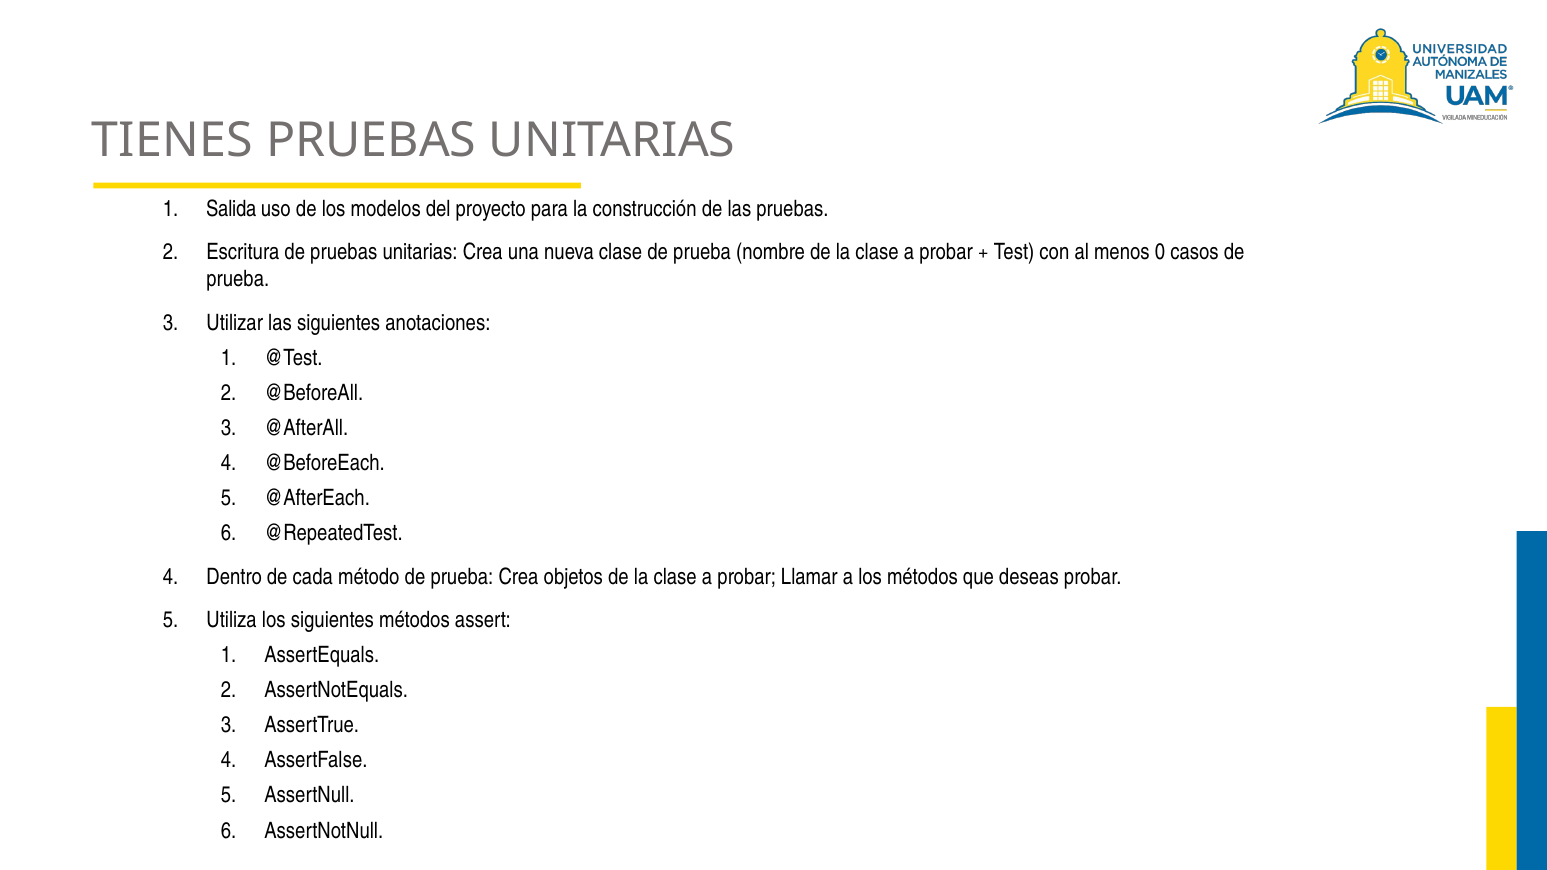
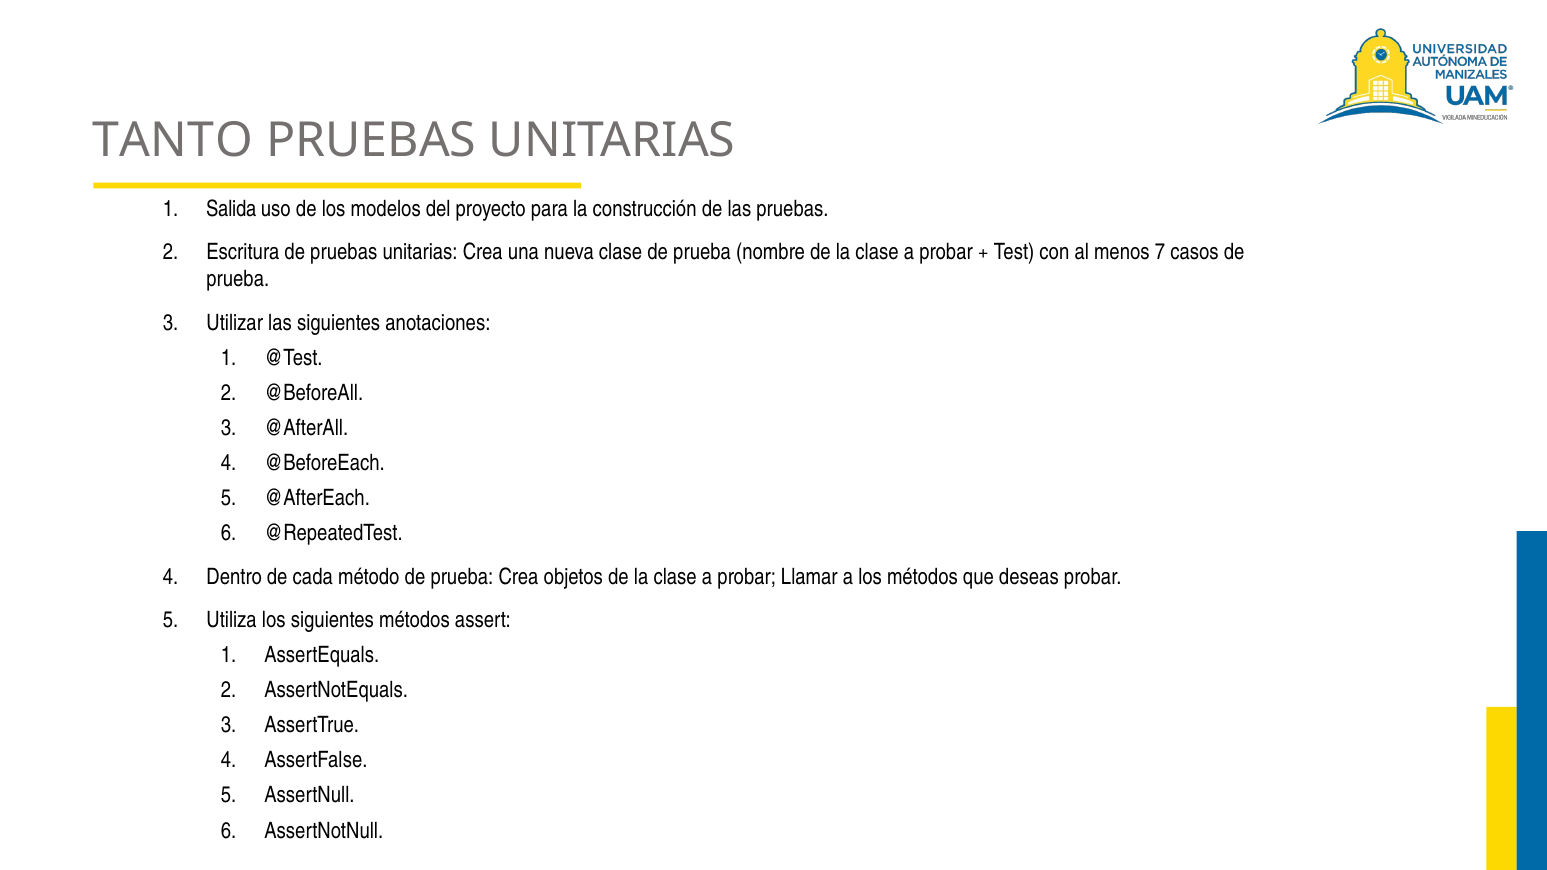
TIENES: TIENES -> TANTO (173, 140)
0: 0 -> 7 (1160, 253)
